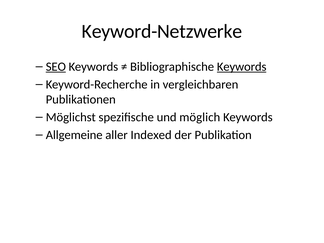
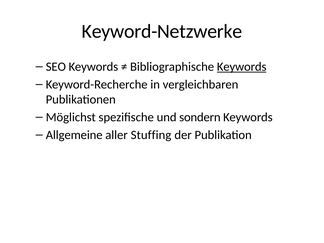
SEO underline: present -> none (56, 67)
möglich: möglich -> sondern (200, 117)
Indexed: Indexed -> Stuffing (151, 135)
